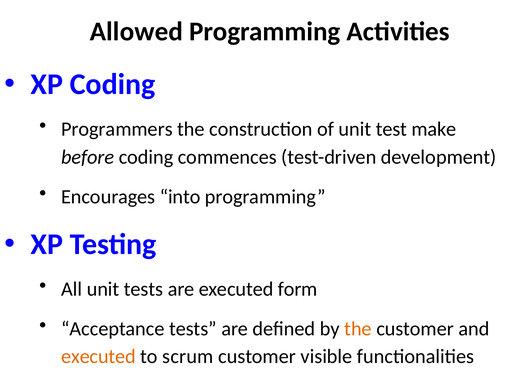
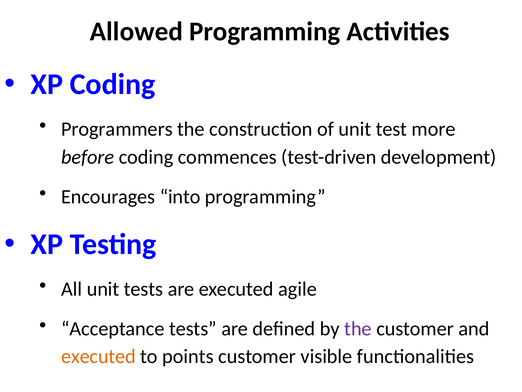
make: make -> more (434, 129)
form: form -> agile (298, 289)
the colour: orange -> purple (358, 328)
scrum: scrum -> points (188, 356)
